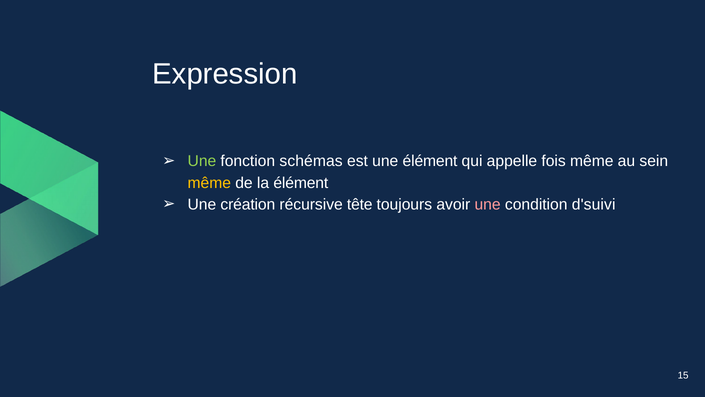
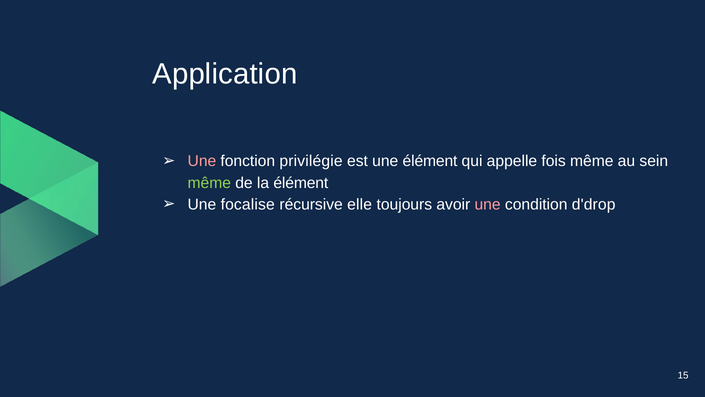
Expression: Expression -> Application (225, 74)
Une colour: light green -> pink (202, 161)
schémas: schémas -> privilégie (311, 161)
même colour: yellow -> light green (209, 183)
création: création -> focalise (248, 204)
tête: tête -> elle (360, 204)
d'suivi: d'suivi -> d'drop (594, 204)
